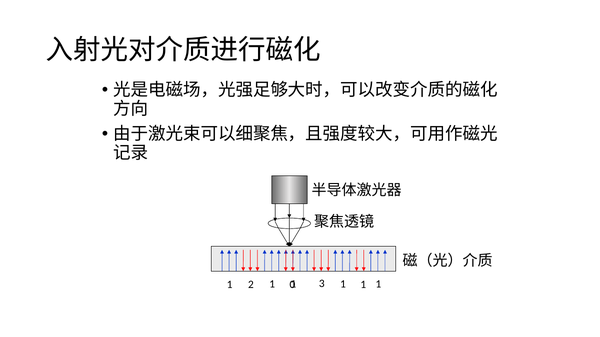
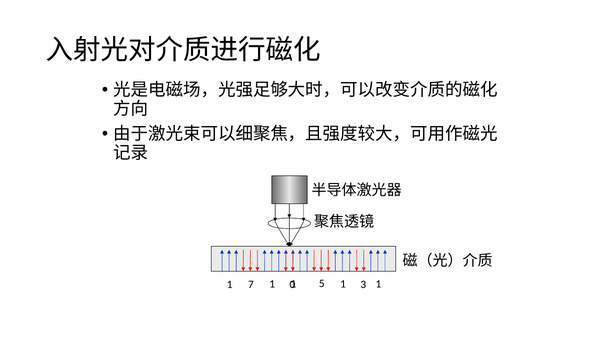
2: 2 -> 7 (251, 285)
3: 3 -> 5 (322, 284)
1: 1 -> 3 (363, 285)
